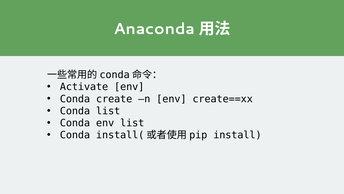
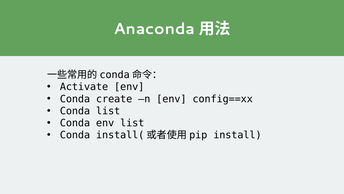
create==xx: create==xx -> config==xx (223, 99)
